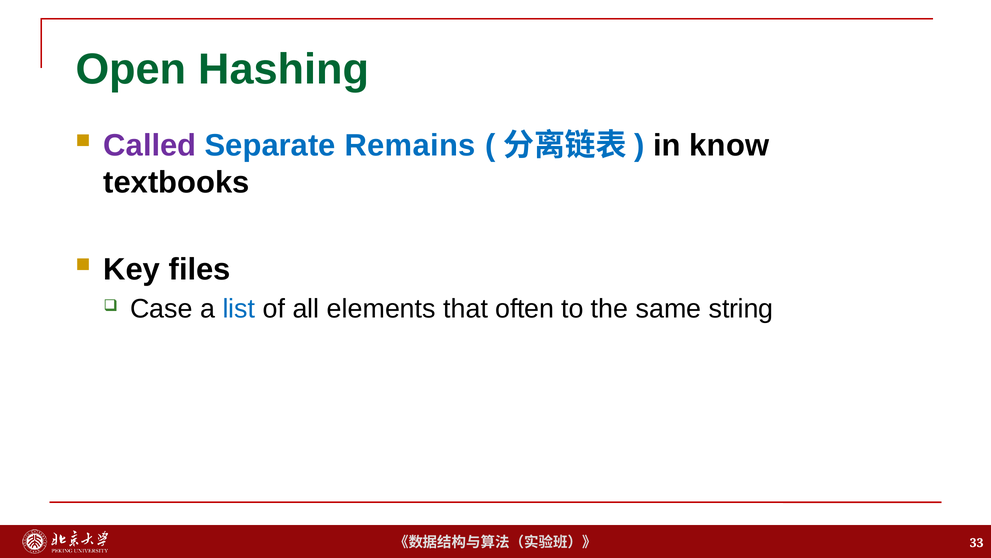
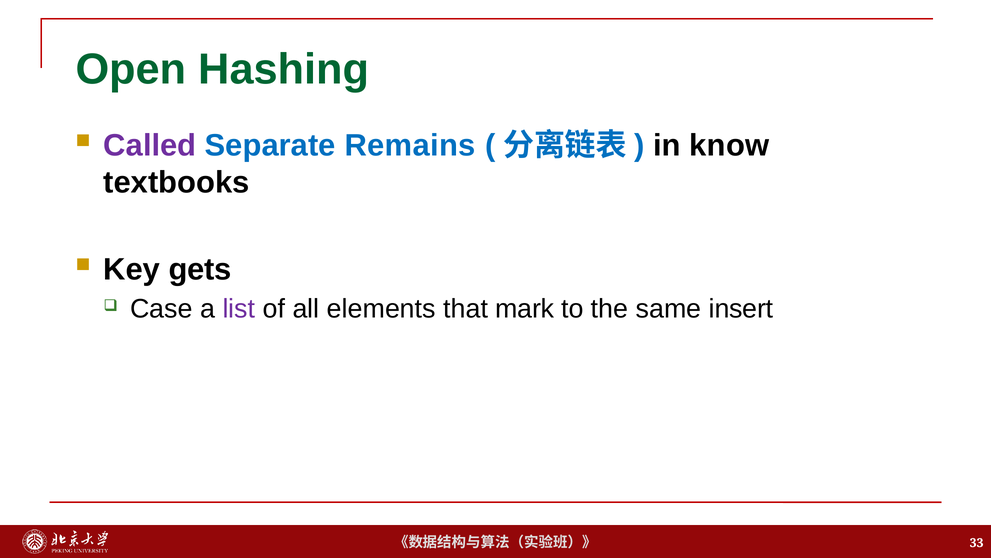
files: files -> gets (200, 269)
list colour: blue -> purple (239, 309)
often: often -> mark (525, 309)
string: string -> insert (741, 309)
